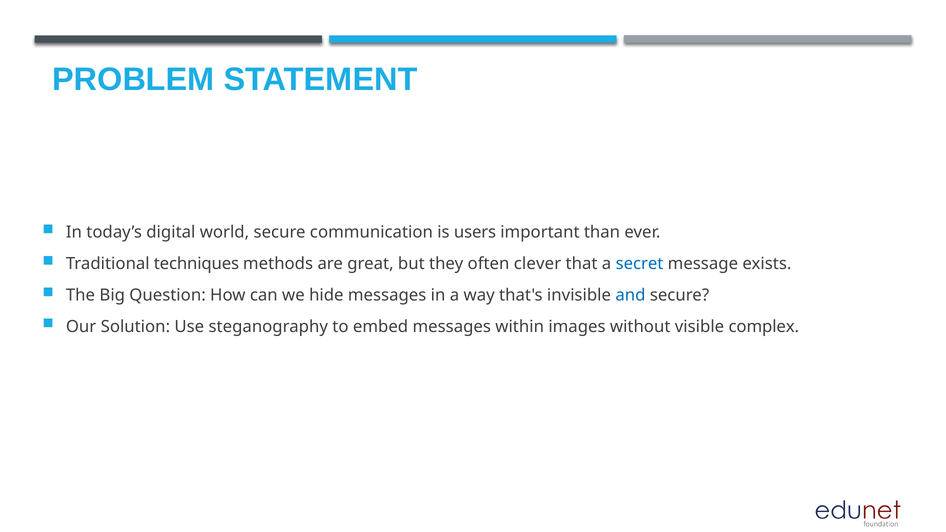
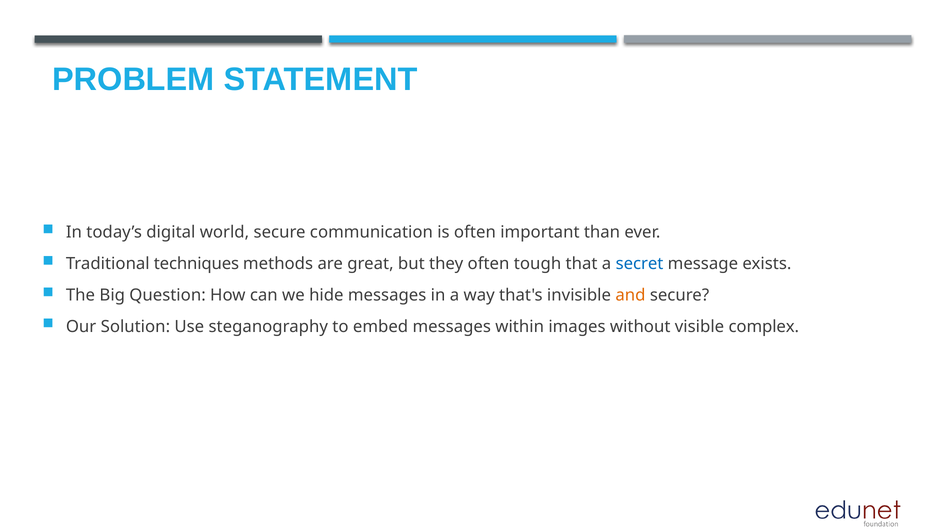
is users: users -> often (475, 232)
clever: clever -> tough (538, 264)
and colour: blue -> orange (630, 295)
